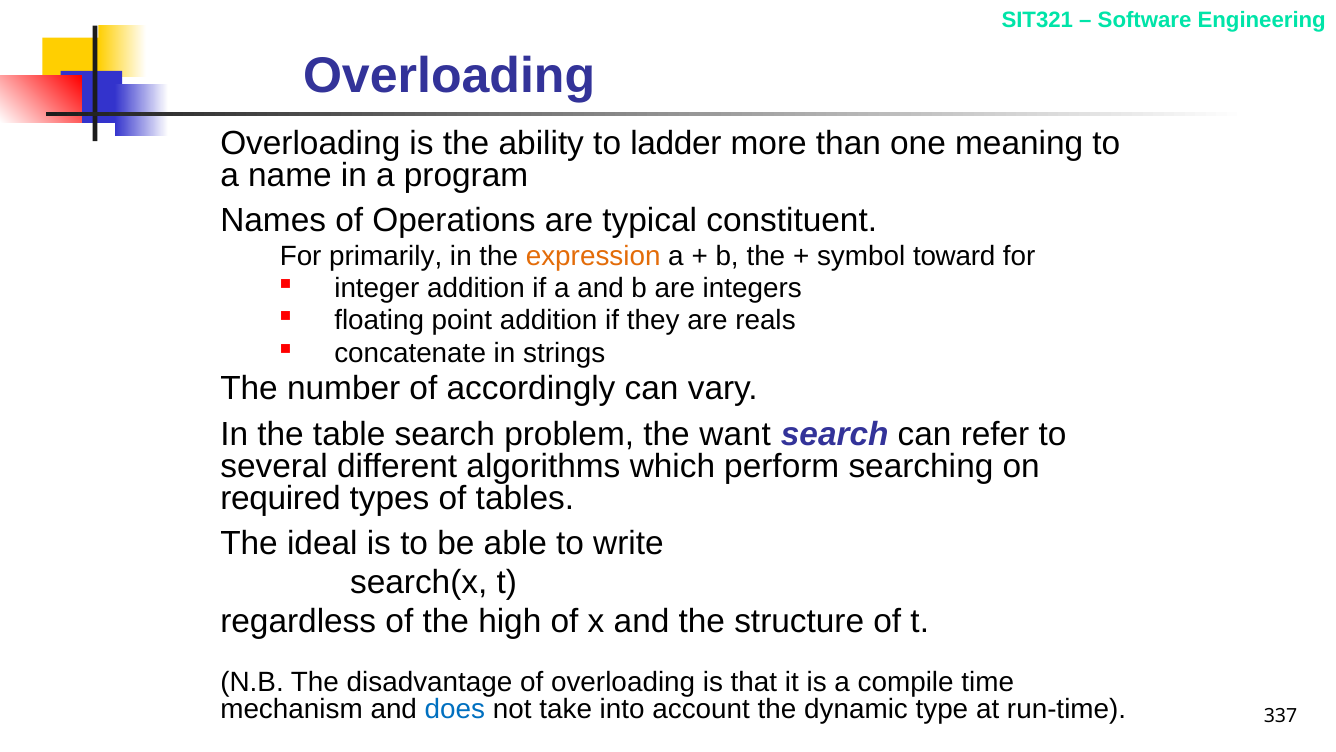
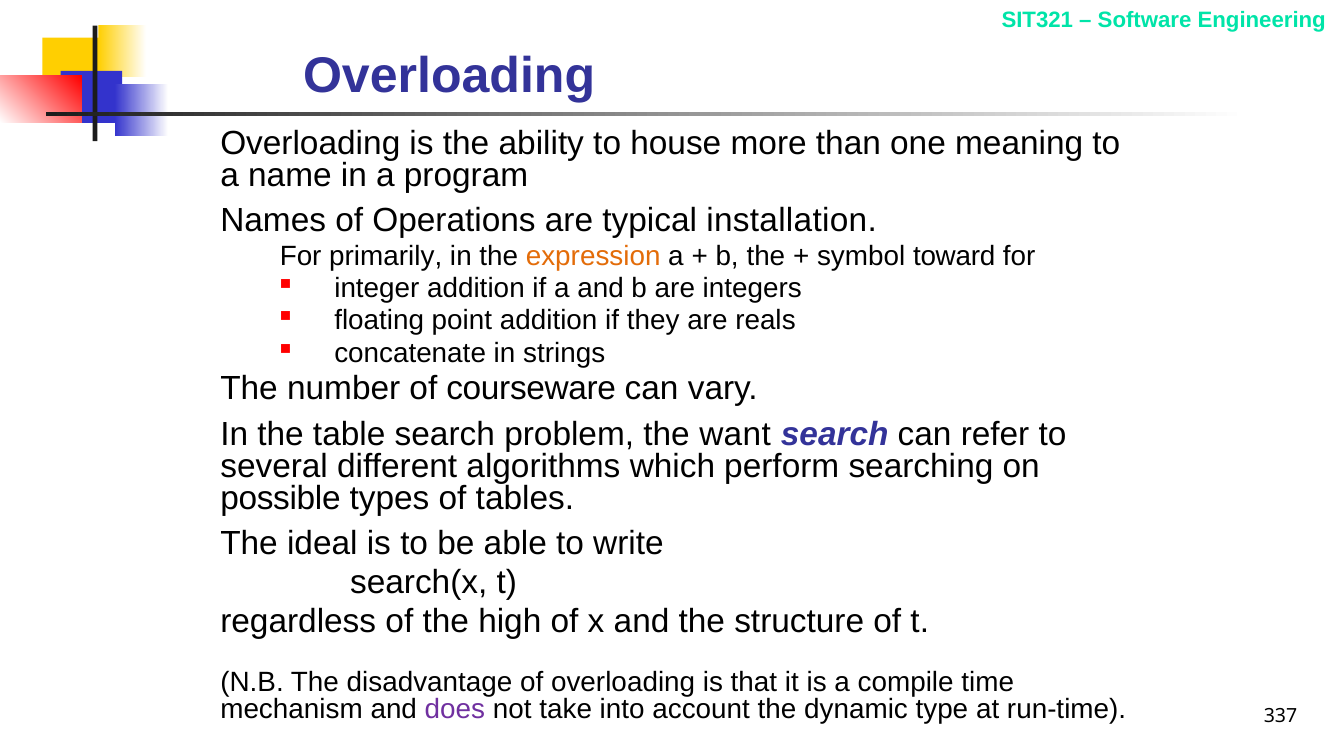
ladder: ladder -> house (676, 143)
constituent: constituent -> installation (792, 220)
accordingly: accordingly -> courseware (531, 388)
required: required -> possible (280, 498)
does colour: blue -> purple (455, 709)
